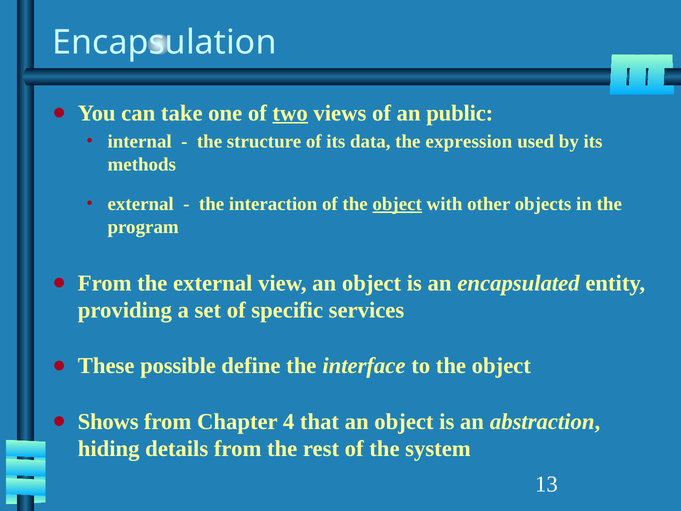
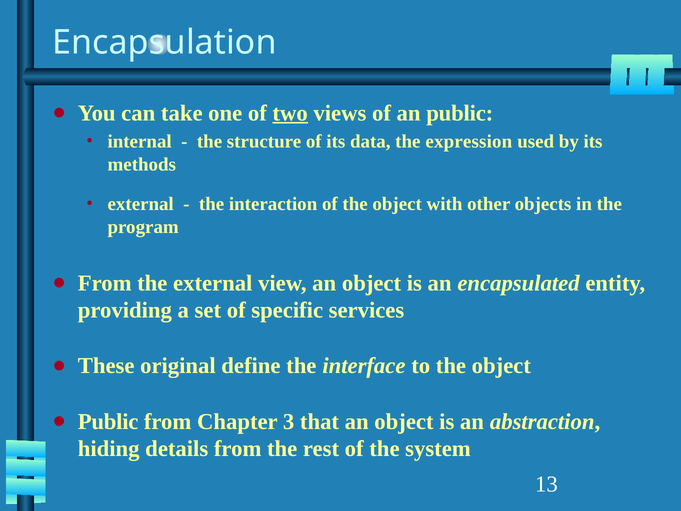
object underline: present -> none (397, 204)
possible: possible -> original (178, 366)
Shows: Shows -> Public (108, 421)
4: 4 -> 3 (289, 421)
